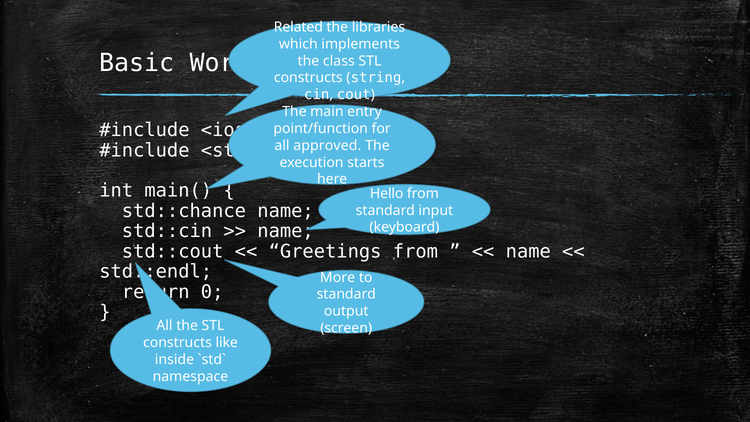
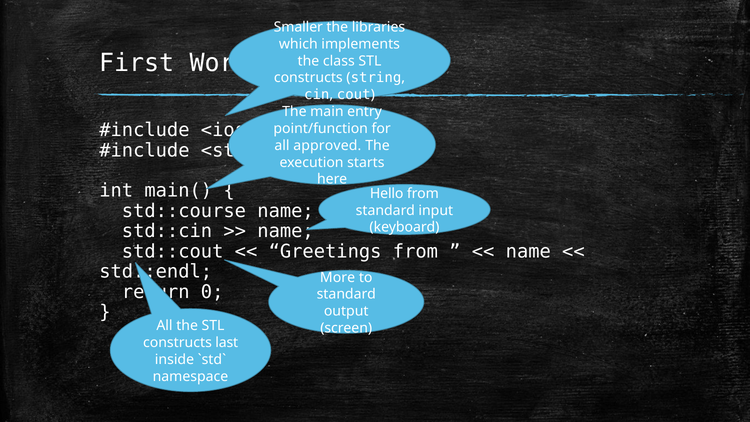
Related: Related -> Smaller (298, 27)
Basic: Basic -> First (137, 63)
std::chance: std::chance -> std::course (184, 211)
like: like -> last (227, 343)
